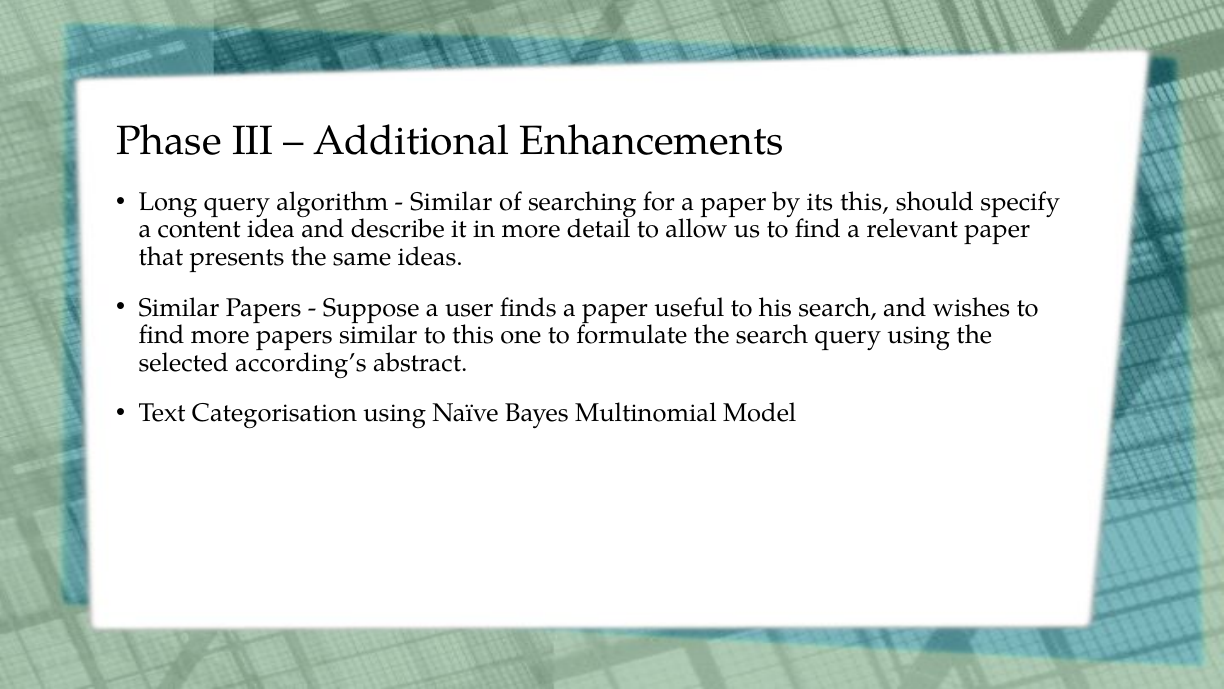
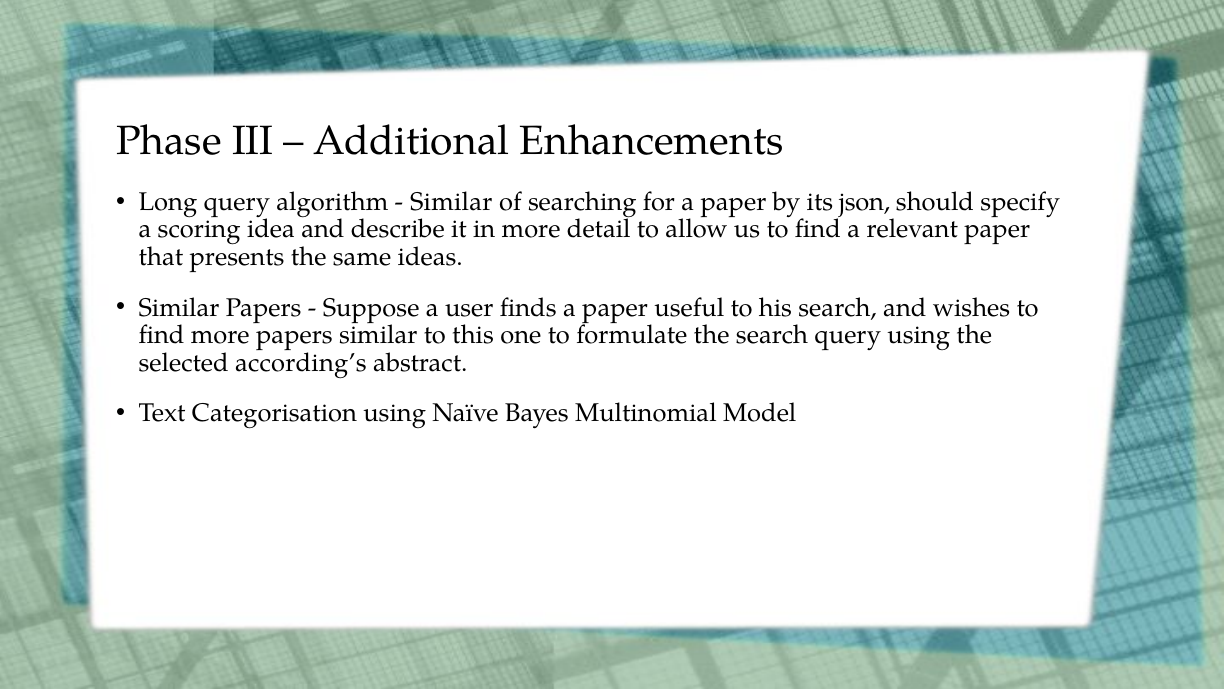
its this: this -> json (865, 202)
content: content -> scoring (199, 229)
